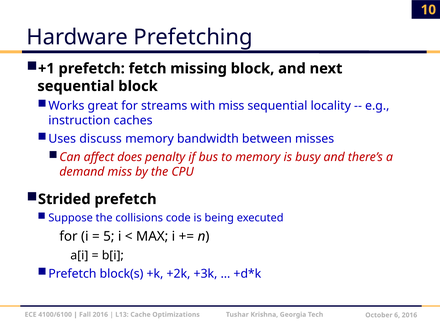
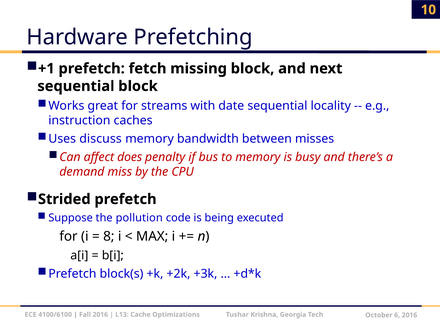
with miss: miss -> date (231, 106)
collisions: collisions -> pollution (139, 218)
5: 5 -> 8 (109, 237)
